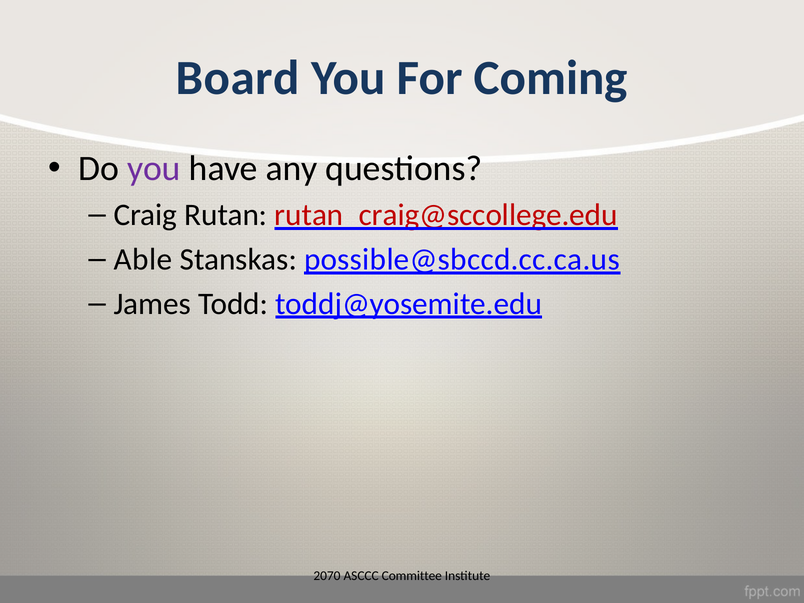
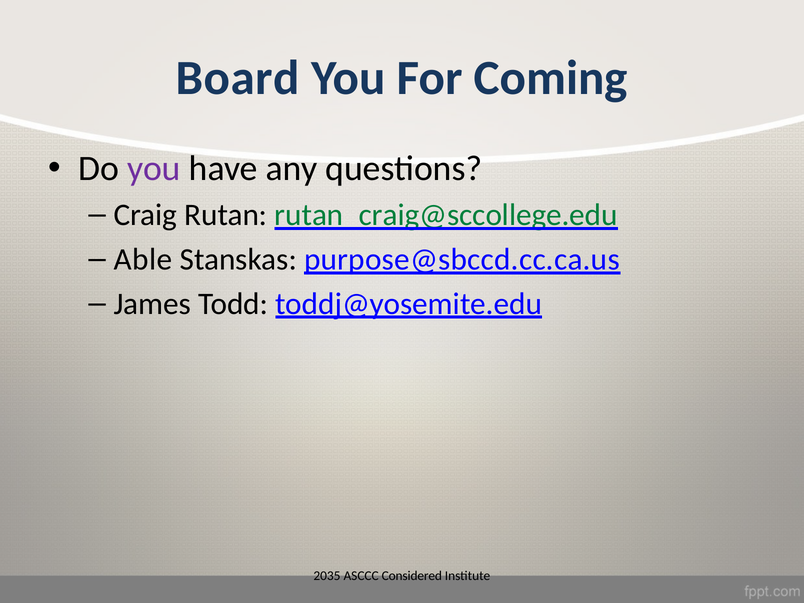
rutan_craig@sccollege.edu colour: red -> green (446, 215)
possible@sbccd.cc.ca.us: possible@sbccd.cc.ca.us -> purpose@sbccd.cc.ca.us (462, 259)
2070: 2070 -> 2035 (327, 576)
Committee: Committee -> Considered (412, 576)
